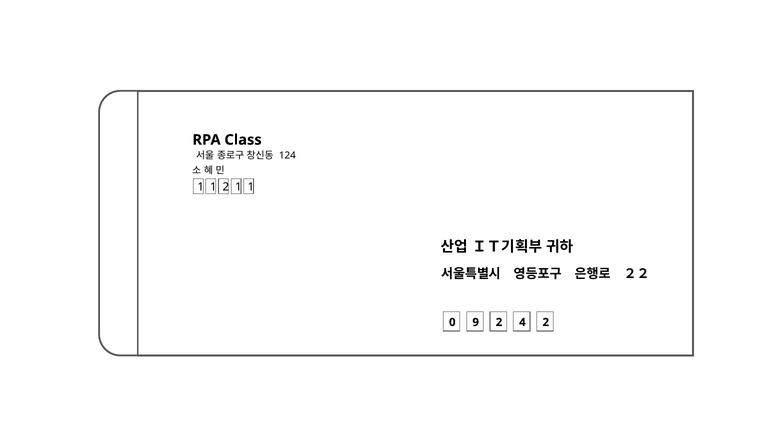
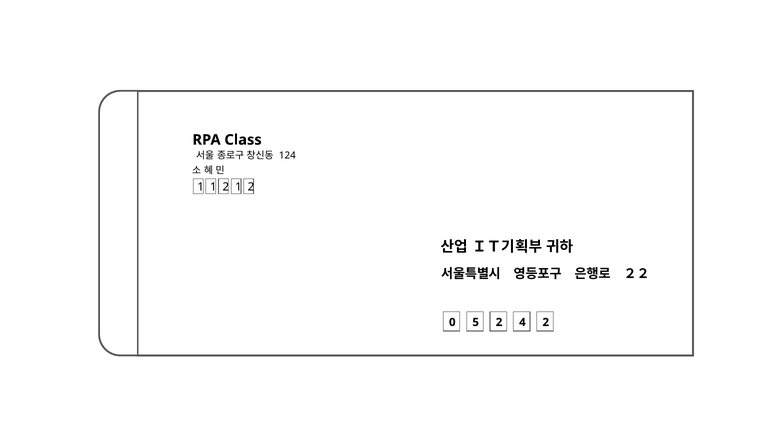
2 1 1: 1 -> 2 (251, 187)
9: 9 -> 5 (476, 322)
